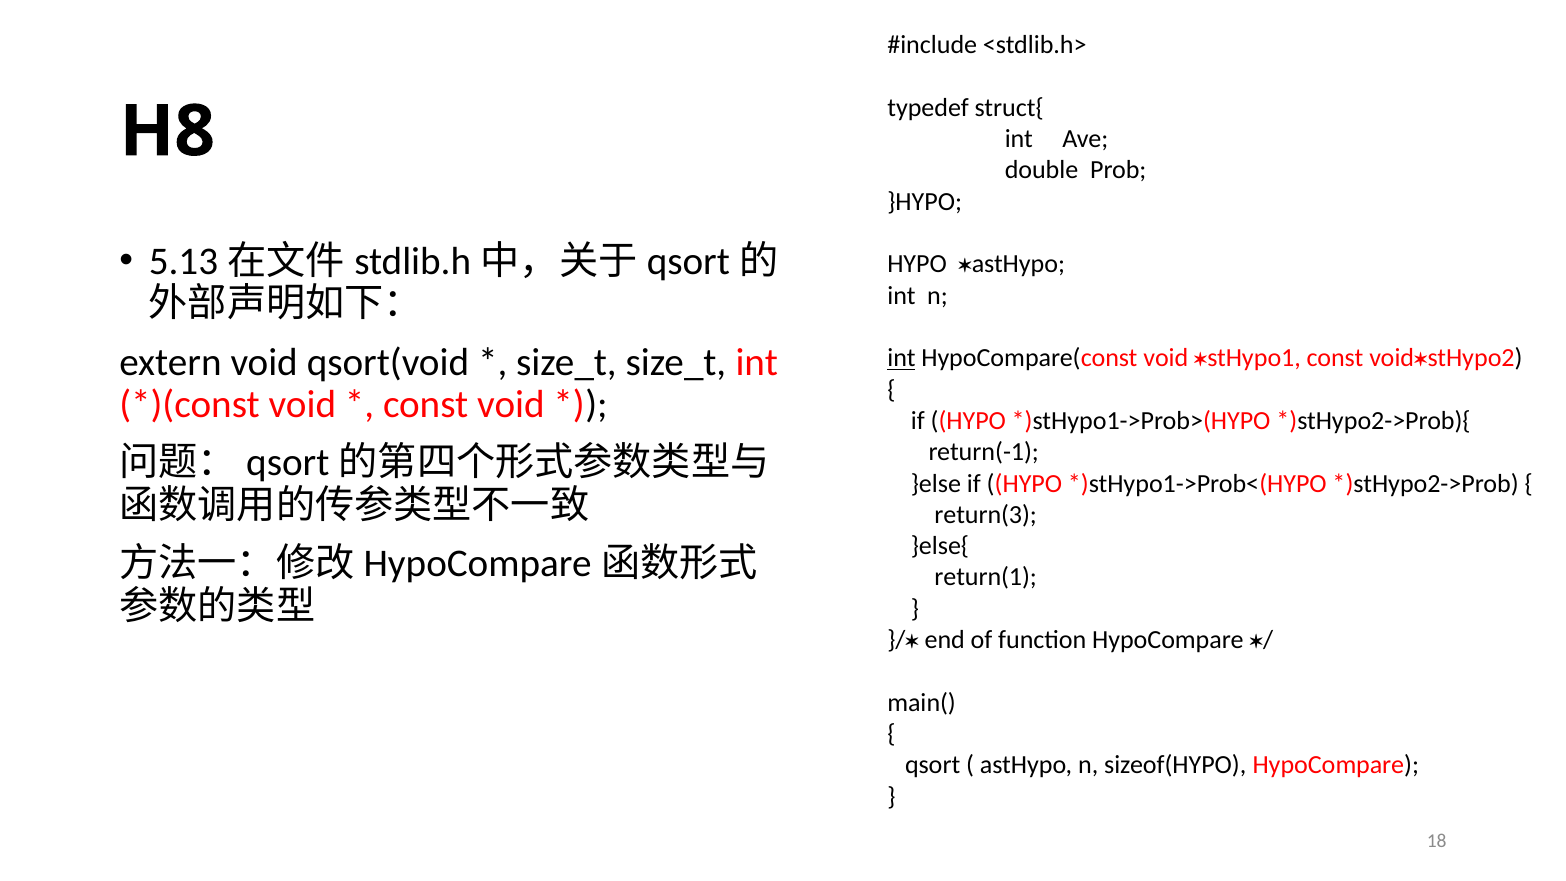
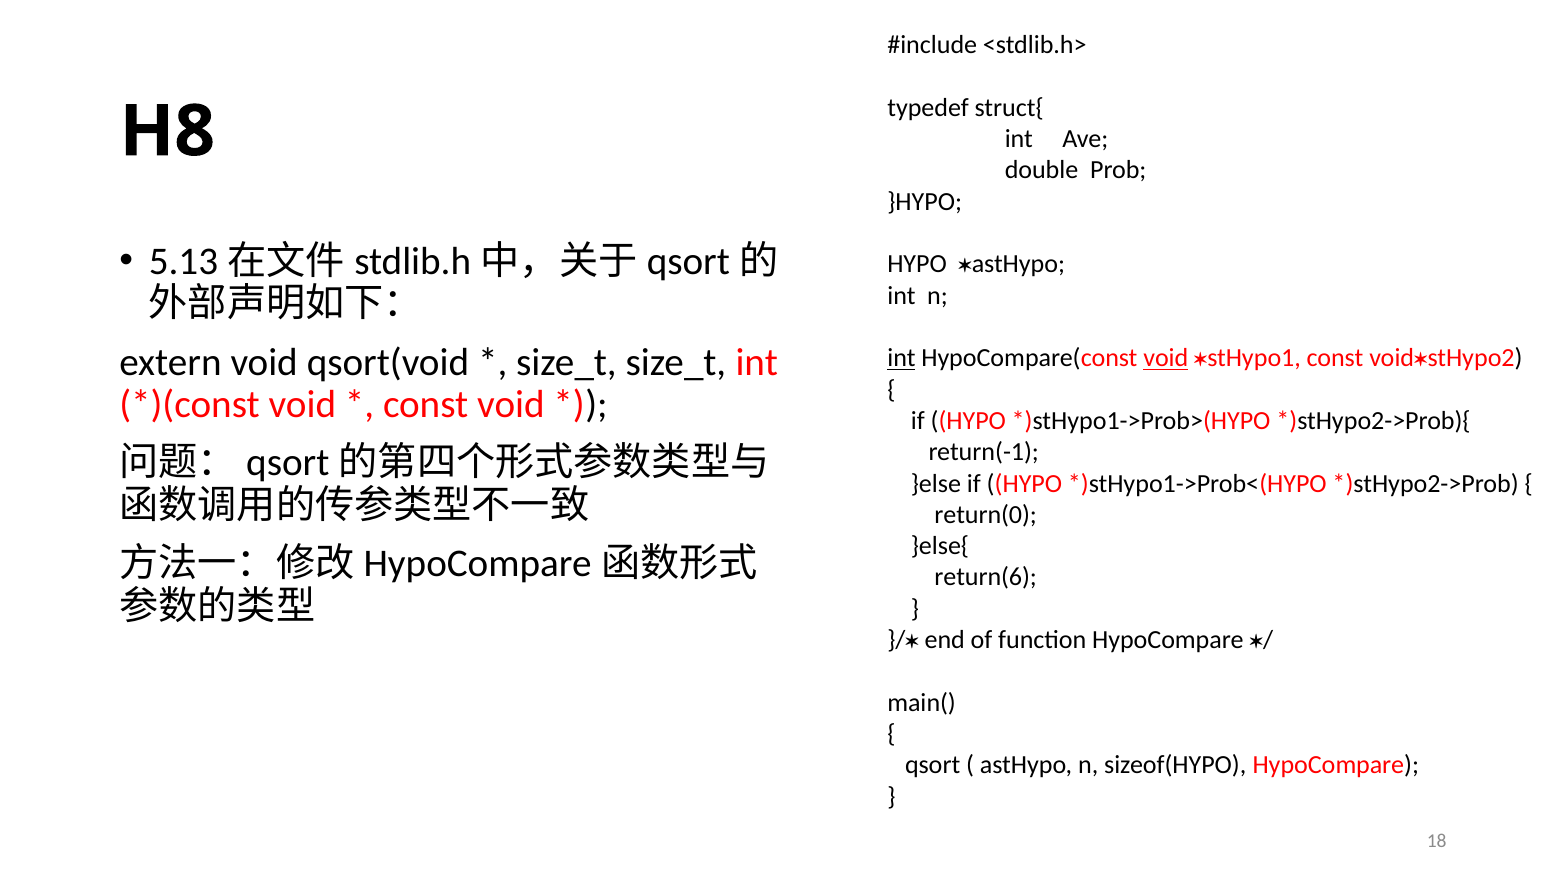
void underline: none -> present (1166, 358)
return(3: return(3 -> return(0 (986, 515)
return(1: return(1 -> return(6 (986, 577)
